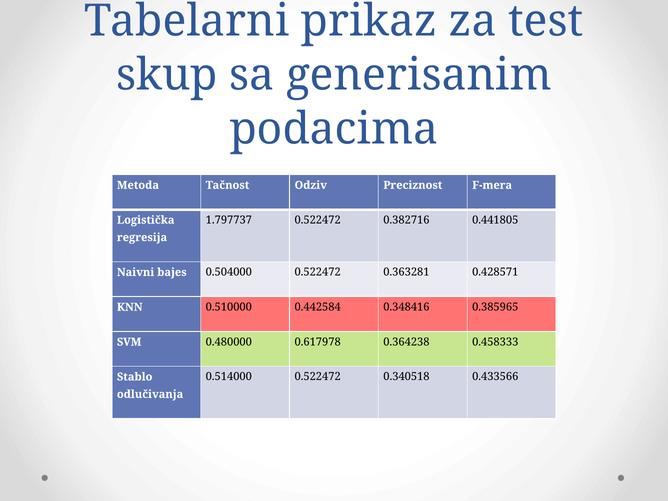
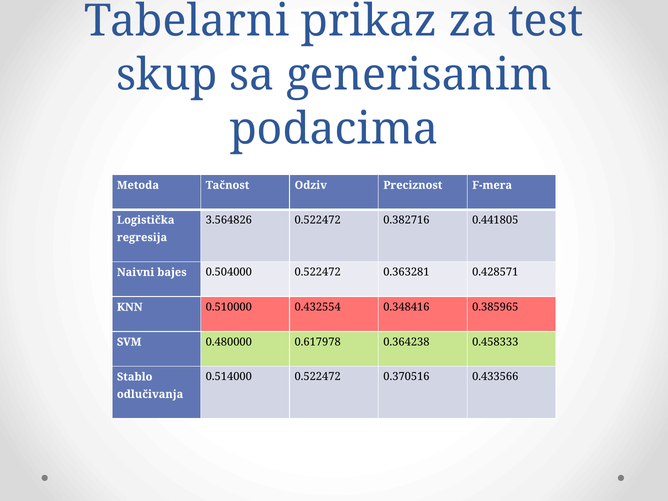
1.797737: 1.797737 -> 3.564826 (229, 220)
0.442584: 0.442584 -> 0.432554 (318, 307)
0.340518: 0.340518 -> 0.370516 (406, 377)
